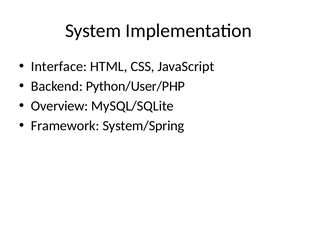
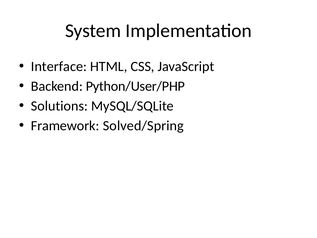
Overview: Overview -> Solutions (59, 106)
System/Spring: System/Spring -> Solved/Spring (143, 126)
